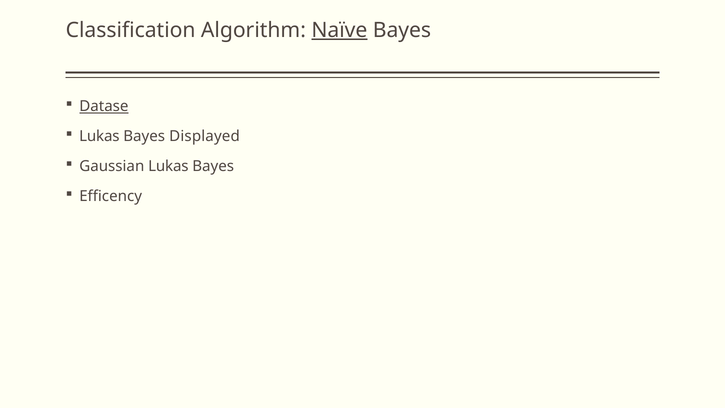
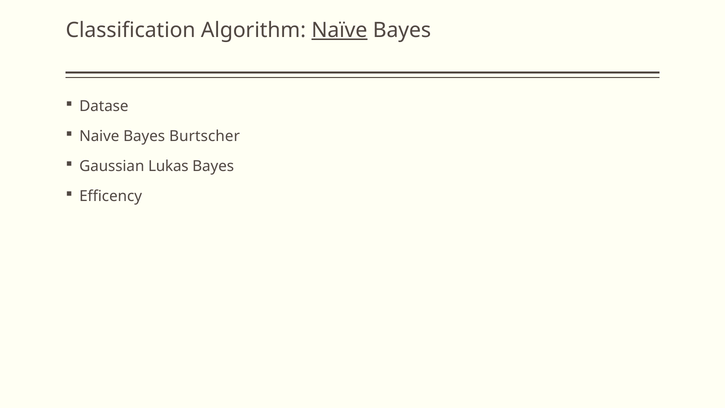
Datase underline: present -> none (104, 106)
Lukas: Lukas -> Naive (99, 136)
Displayed: Displayed -> Burtscher (205, 136)
